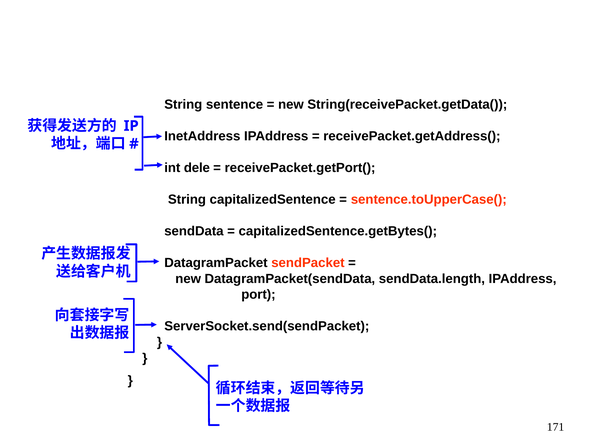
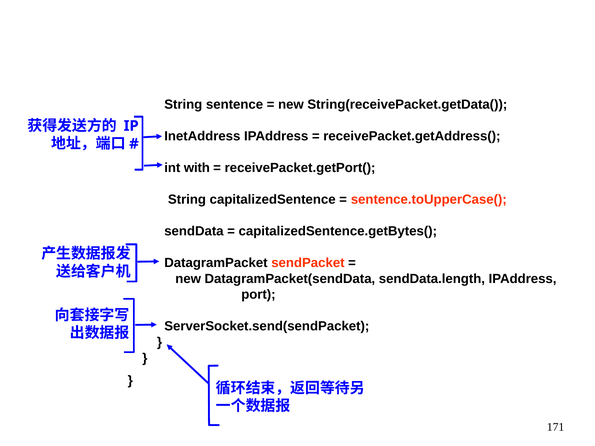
dele: dele -> with (197, 168)
